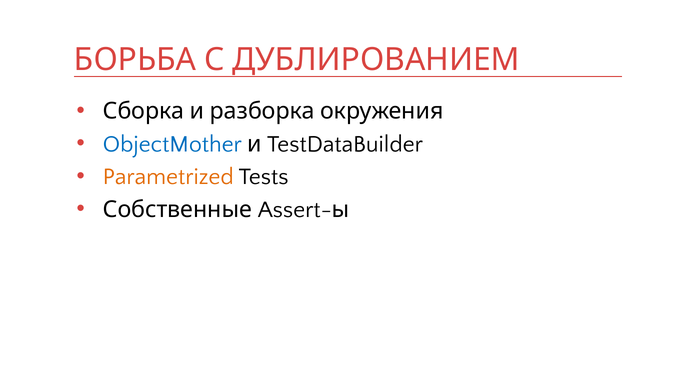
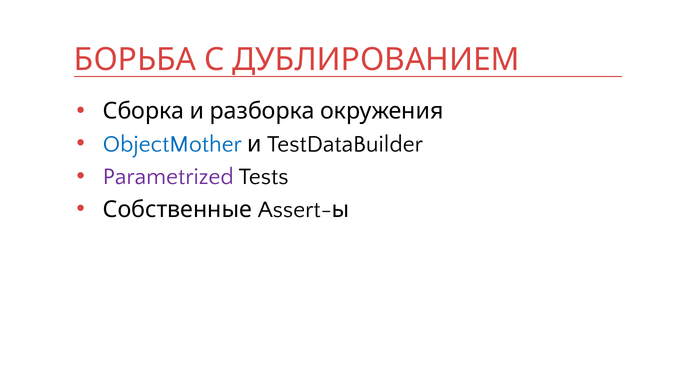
Parametrized colour: orange -> purple (168, 176)
